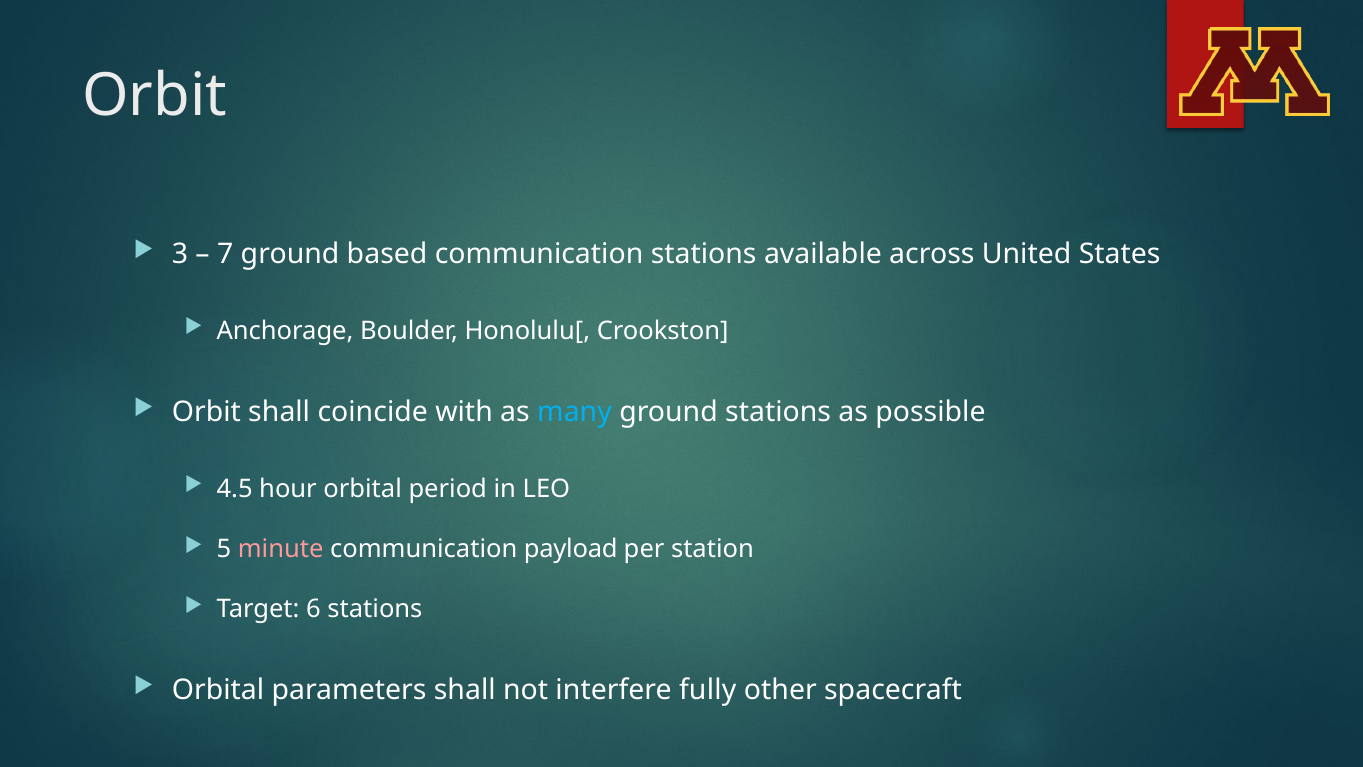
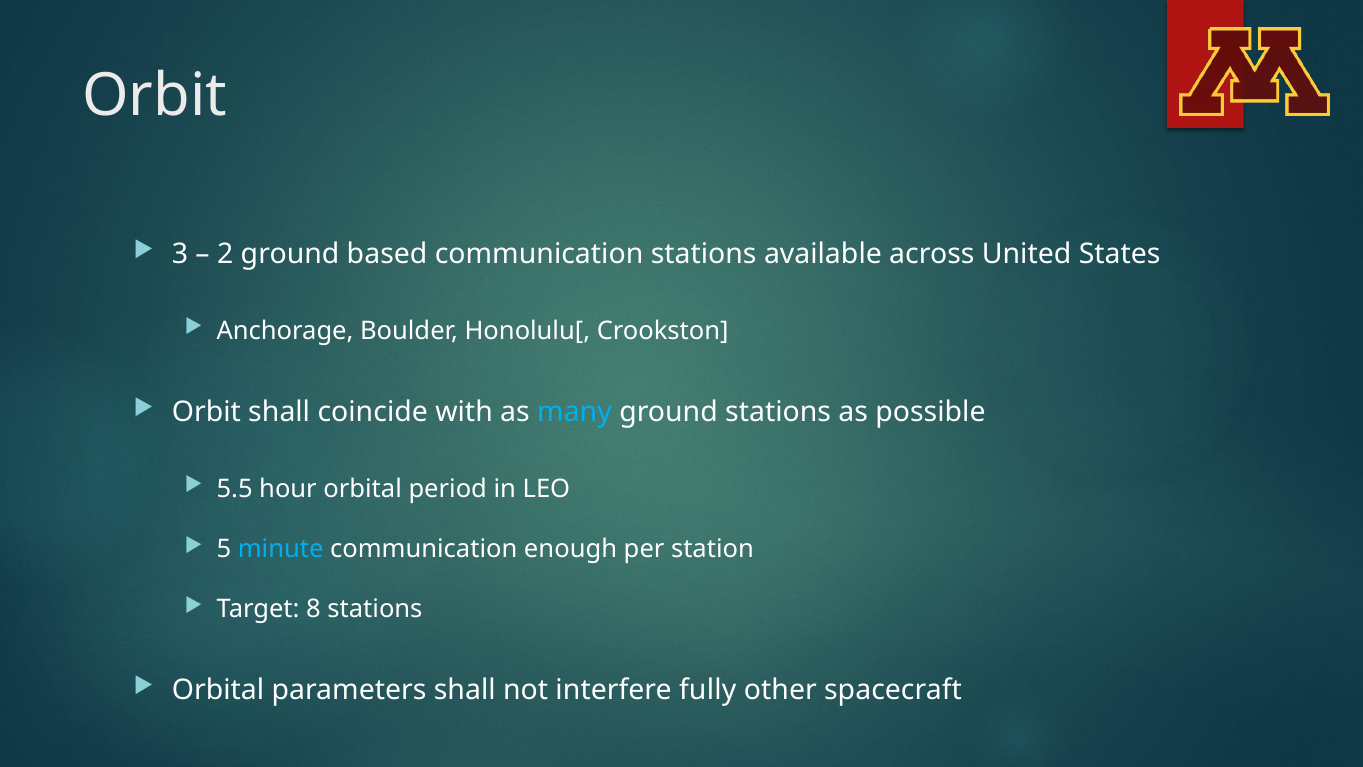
7: 7 -> 2 (225, 254)
4.5: 4.5 -> 5.5 (235, 489)
minute colour: pink -> light blue (281, 549)
payload: payload -> enough (571, 549)
6: 6 -> 8 (314, 609)
